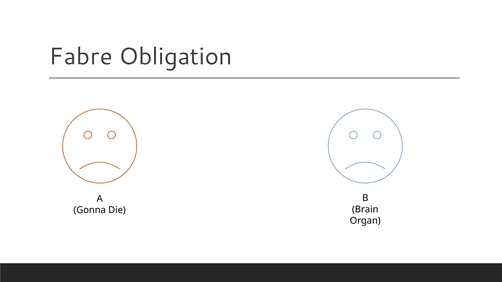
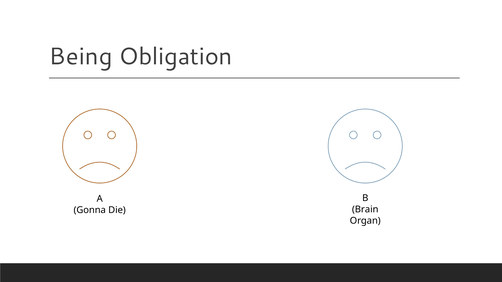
Fabre: Fabre -> Being (81, 57)
